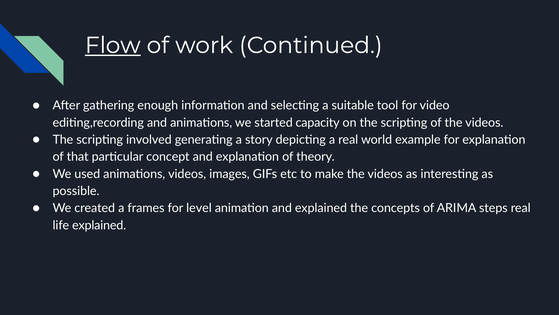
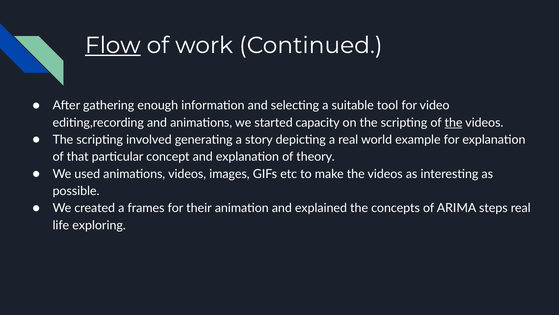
the underline: none -> present (454, 122)
level: level -> their (199, 208)
life explained: explained -> exploring (99, 225)
